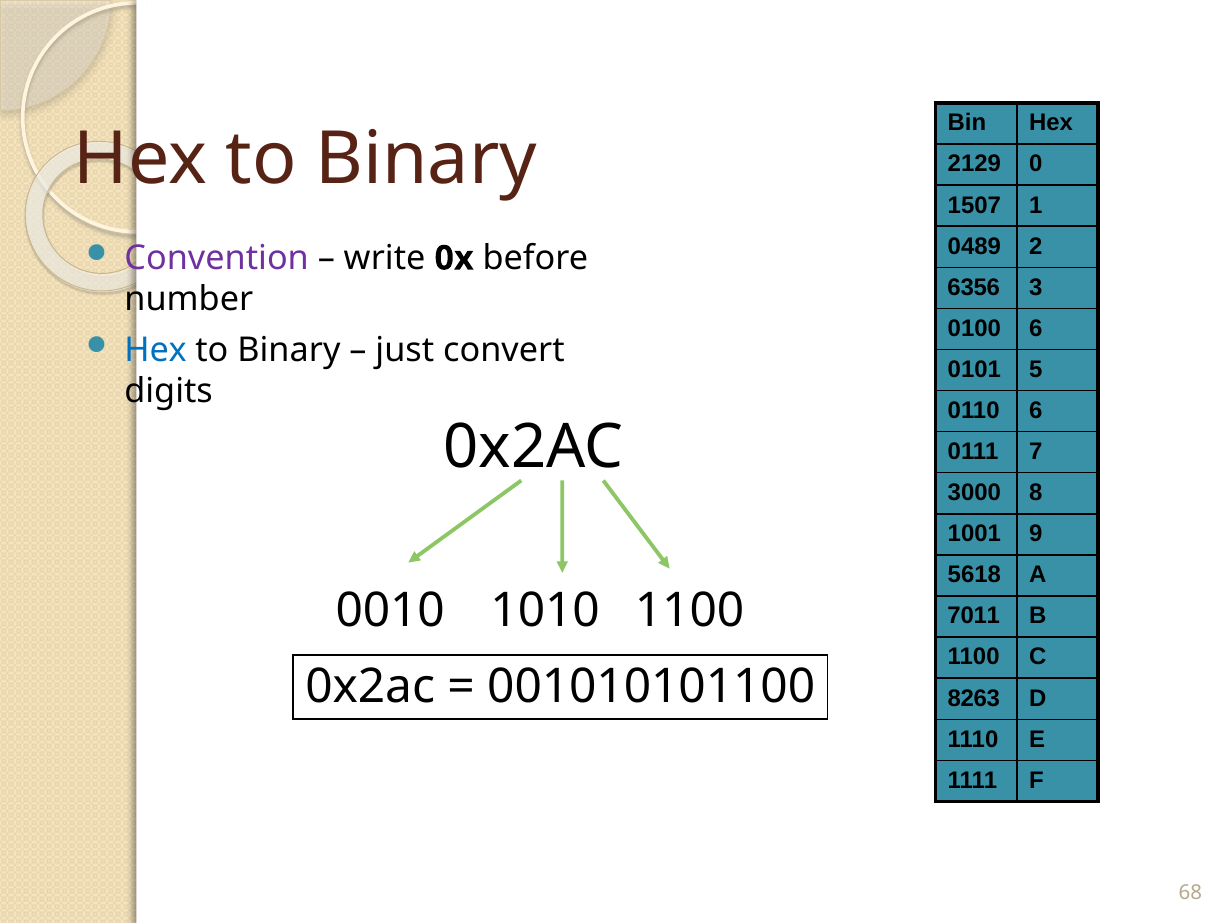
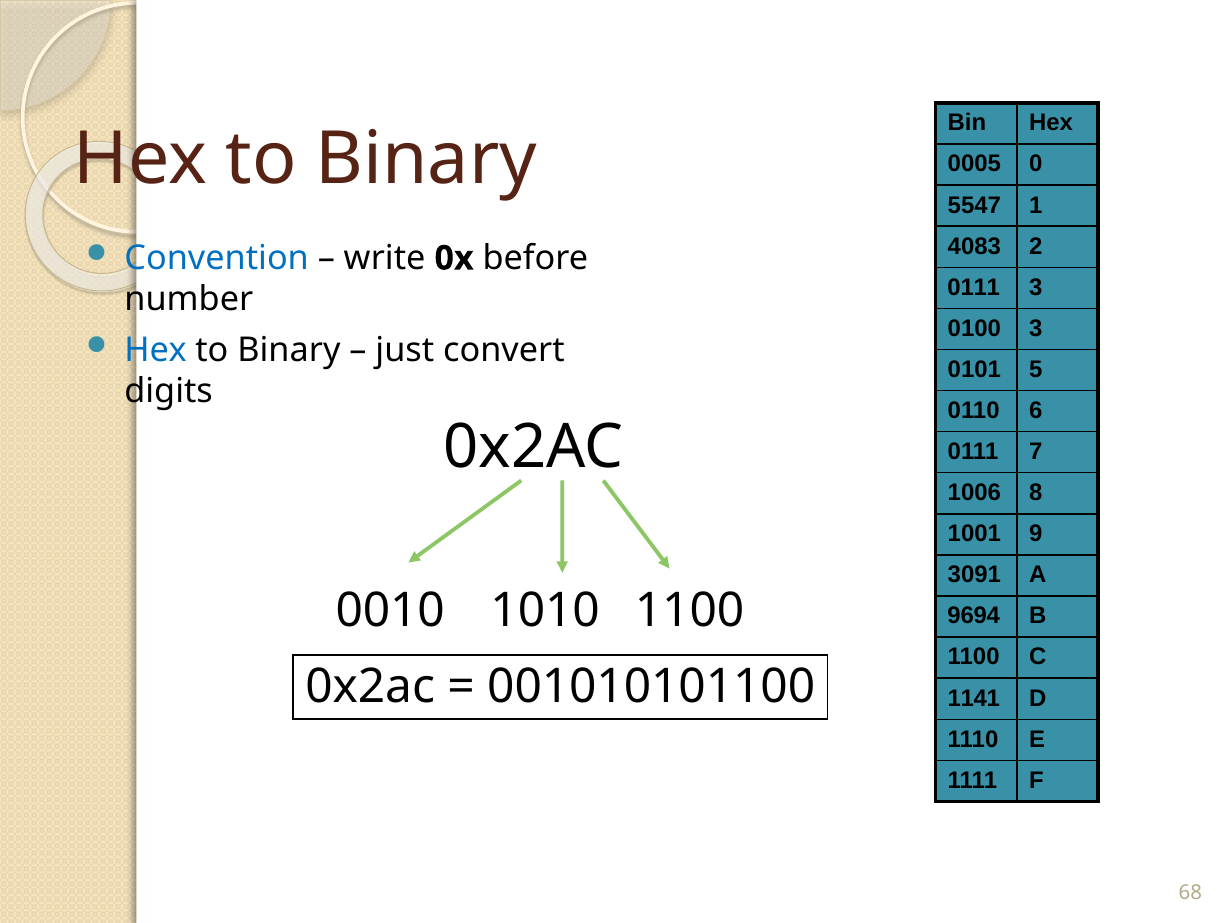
2129: 2129 -> 0005 (974, 164)
1507: 1507 -> 5547 (974, 205)
0489: 0489 -> 4083 (974, 246)
Convention colour: purple -> blue (217, 258)
6356: 6356 -> 0111 (974, 287)
0100 6: 6 -> 3 (1036, 328)
3000: 3000 -> 1006 (974, 493)
5618: 5618 -> 3091 (974, 575)
7011: 7011 -> 9694 (974, 616)
8263: 8263 -> 1141 (974, 698)
